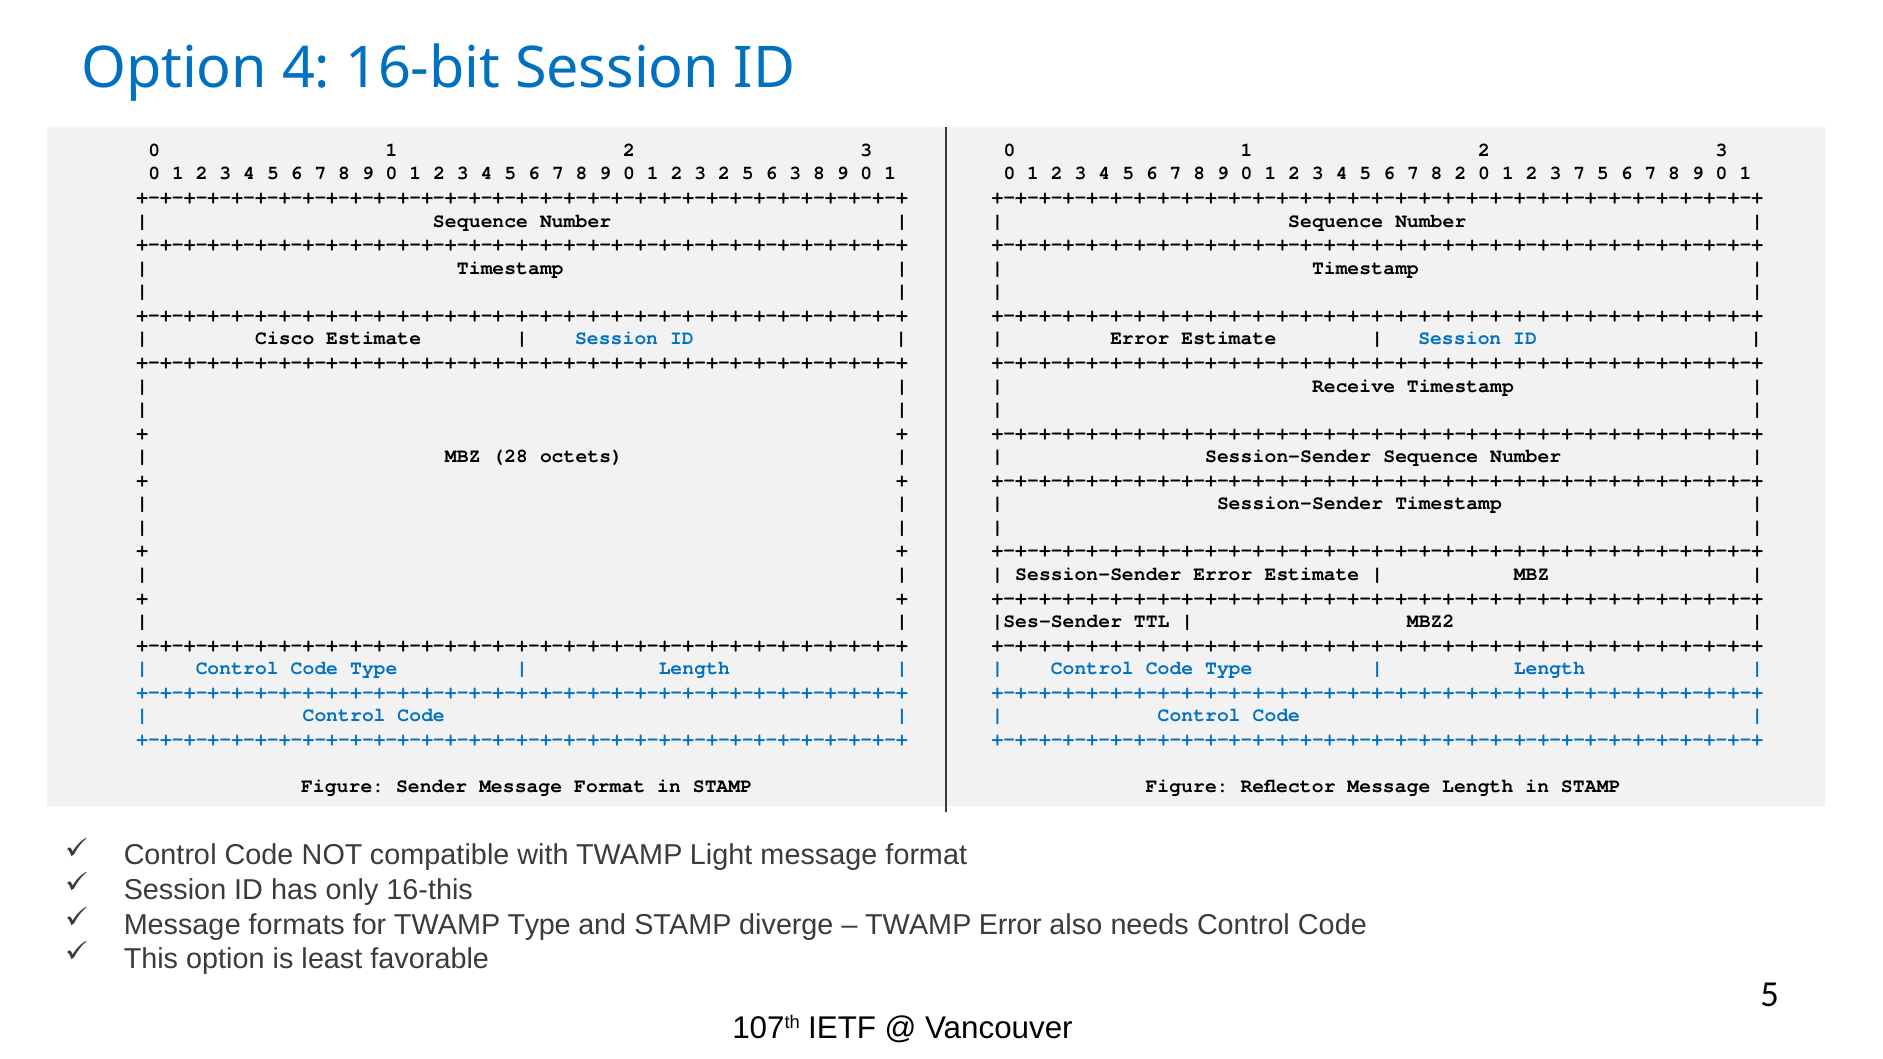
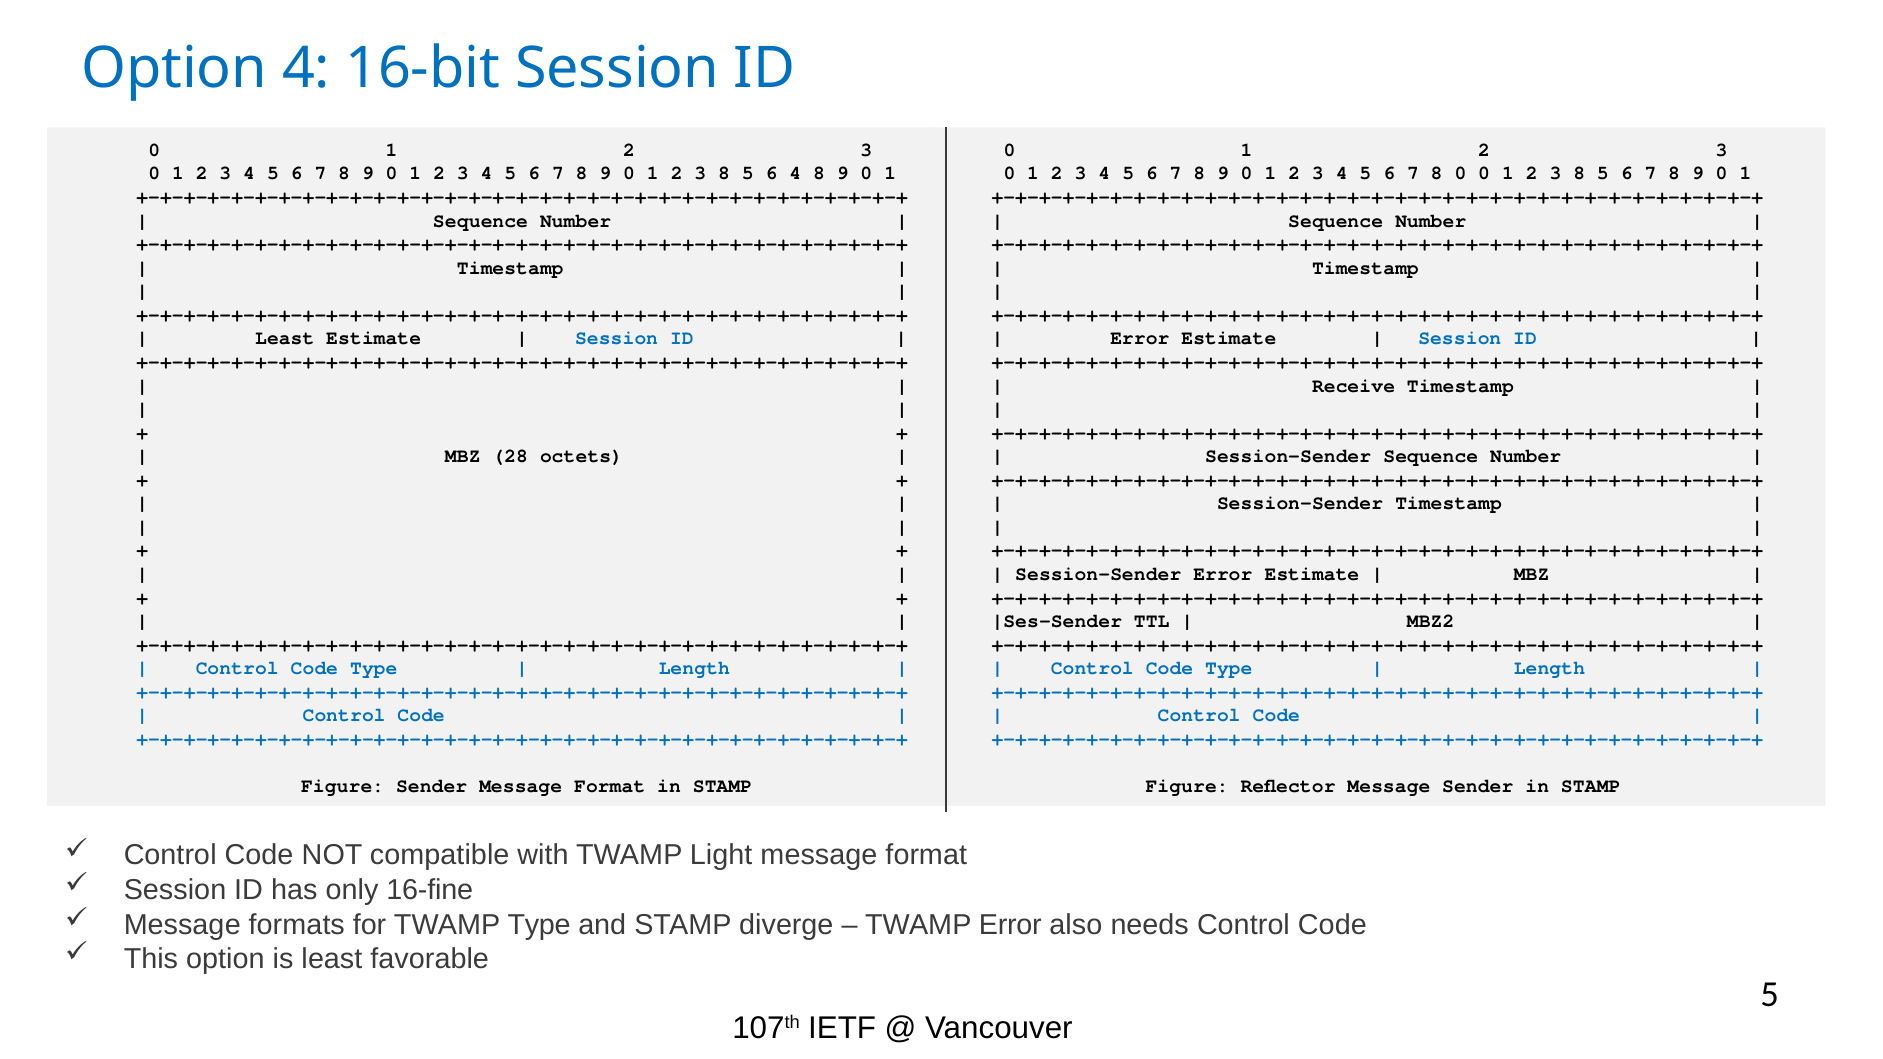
2: 2 -> 8 (724, 173)
6 3: 3 -> 4 (795, 173)
8 2: 2 -> 0 (1461, 173)
7: 7 -> 8 (1579, 173)
Cisco: Cisco -> Least (285, 338)
Message Length: Length -> Sender (1478, 786)
16-this: 16-this -> 16-fine (430, 890)
